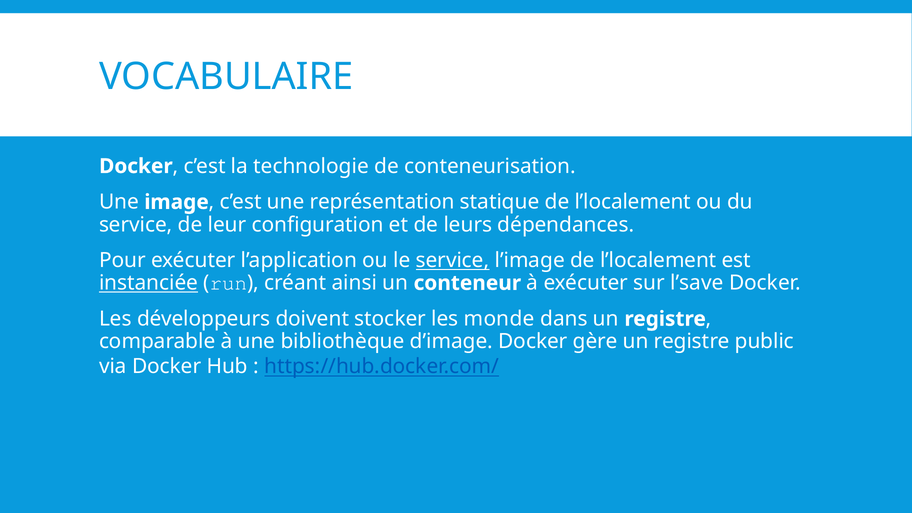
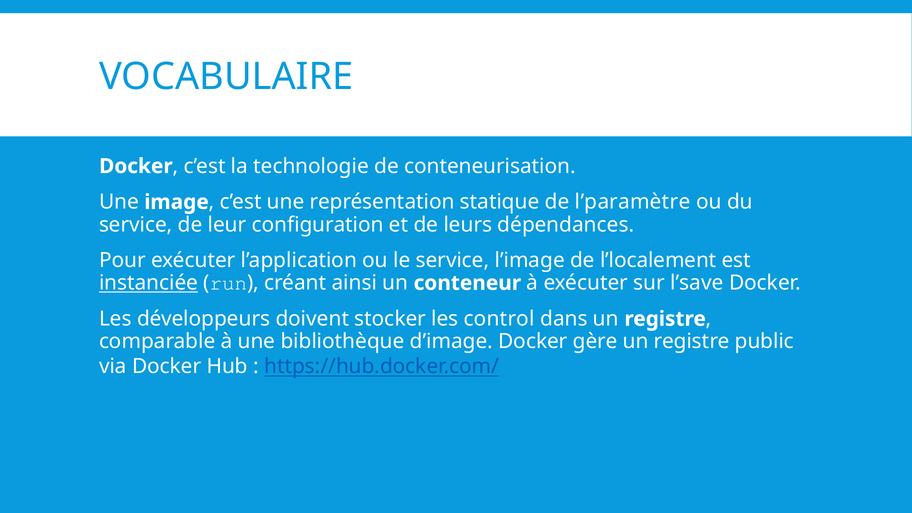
statique de l’localement: l’localement -> l’paramètre (633, 202)
service underline: present -> none (453, 260)
monde: monde -> control (499, 319)
